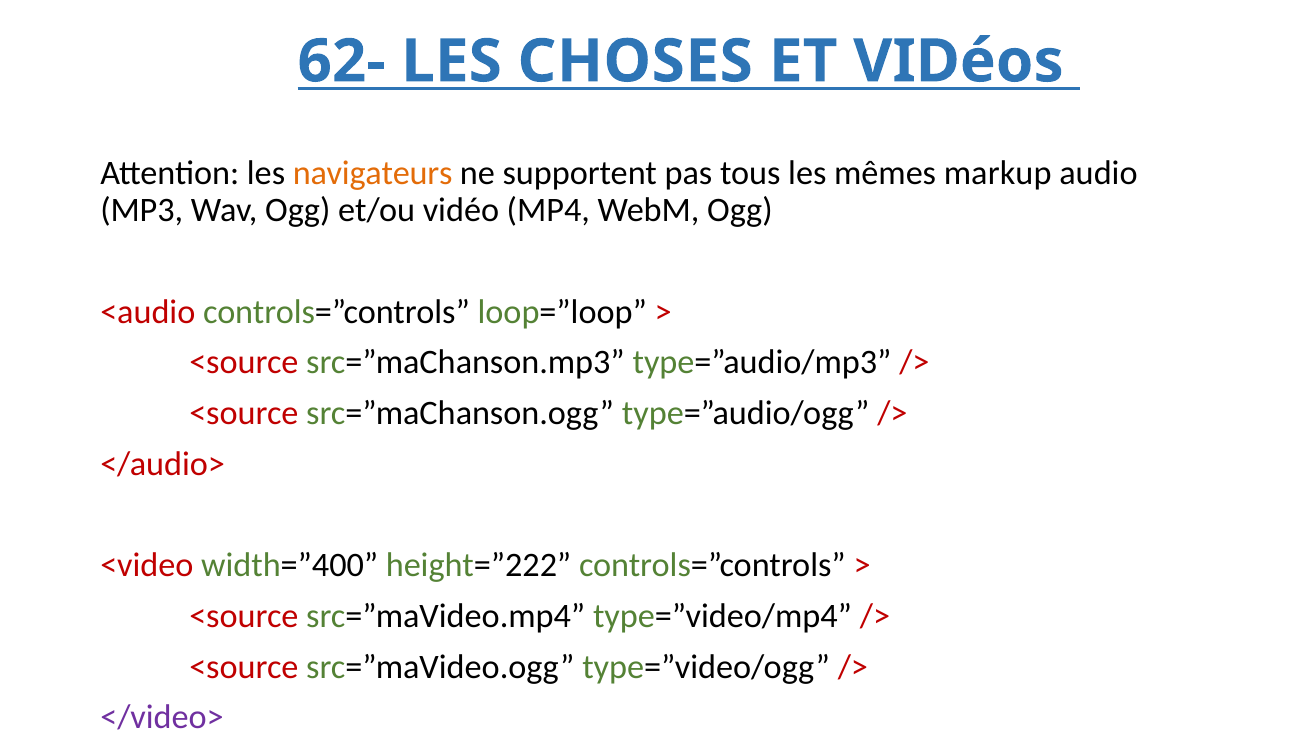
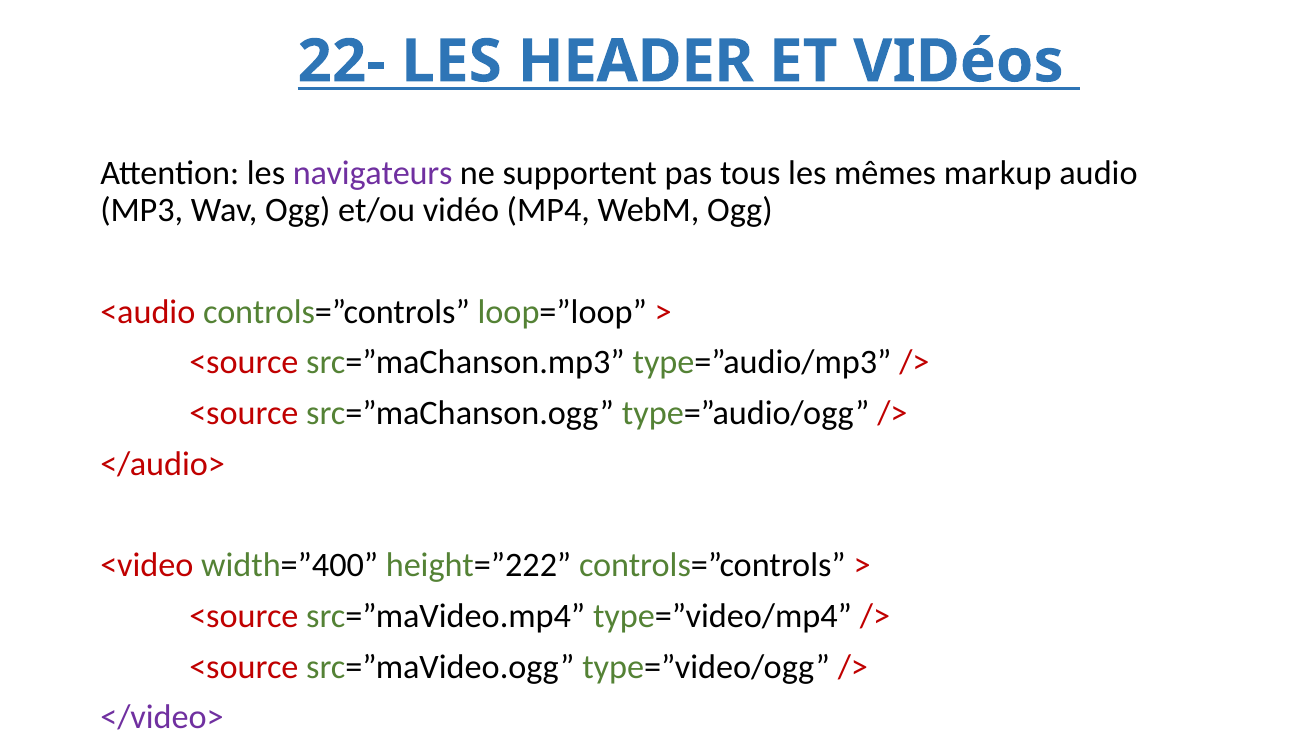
62-: 62- -> 22- (342, 61)
CHOSES: CHOSES -> HEADER (636, 61)
navigateurs colour: orange -> purple (373, 173)
